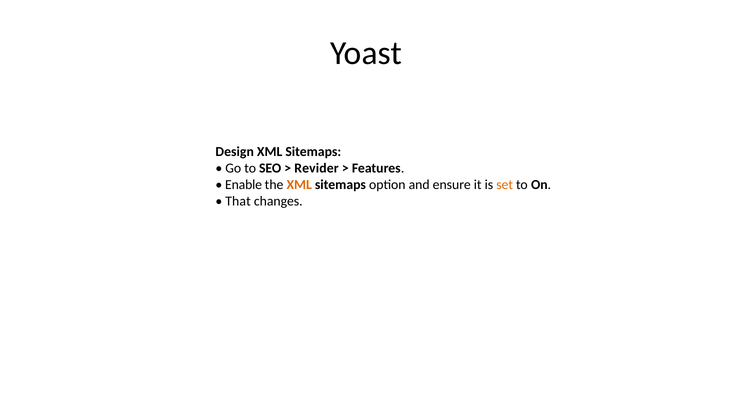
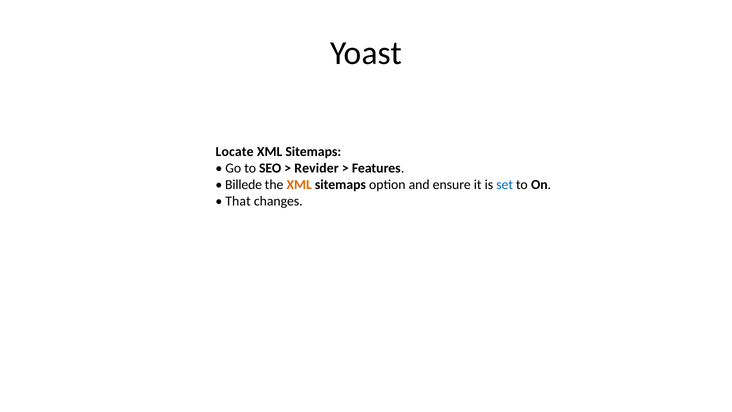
Design: Design -> Locate (235, 152)
Enable: Enable -> Billede (244, 185)
set colour: orange -> blue (505, 185)
